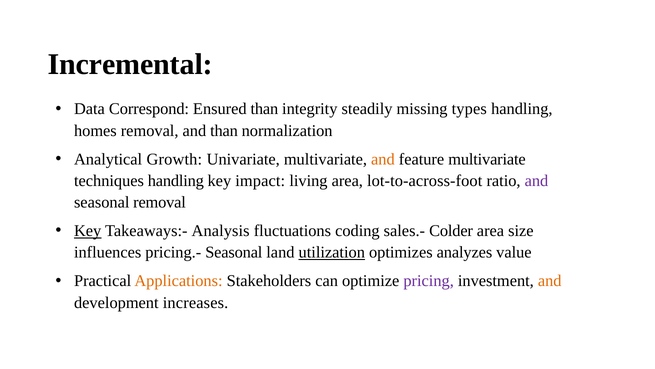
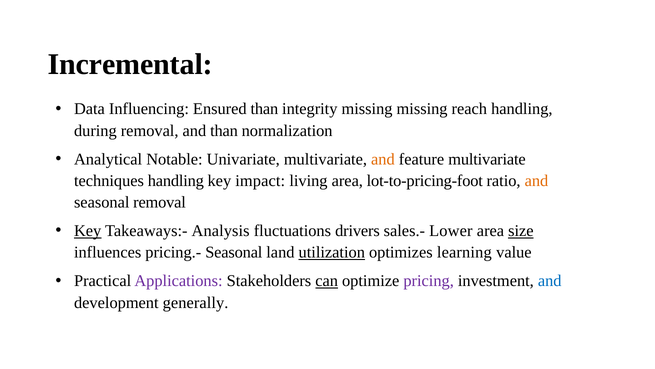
Correspond: Correspond -> Influencing (149, 109)
integrity steadily: steadily -> missing (367, 109)
types: types -> reach (469, 109)
homes: homes -> during (95, 130)
Growth: Growth -> Notable (174, 159)
lot-to-across-foot: lot-to-across-foot -> lot-to-pricing-foot (425, 181)
and colour: purple -> orange (536, 181)
coding: coding -> drivers (357, 231)
Colder: Colder -> Lower (451, 231)
size underline: none -> present (521, 231)
analyzes: analyzes -> learning (464, 252)
Applications colour: orange -> purple (178, 281)
can underline: none -> present (327, 281)
and colour: orange -> blue (550, 281)
increases: increases -> generally (196, 302)
